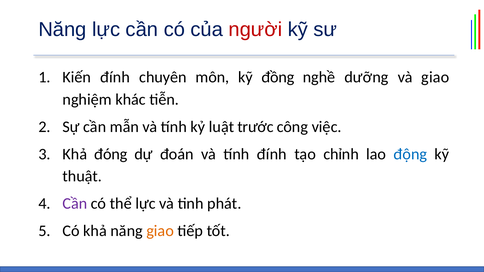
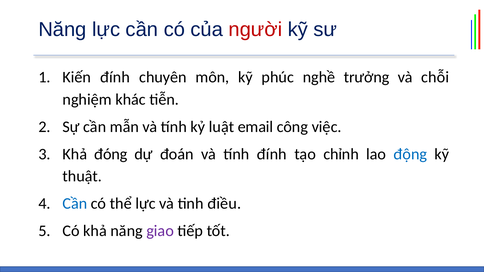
đồng: đồng -> phúc (278, 77)
dưỡng: dưỡng -> trưởng (367, 77)
và giao: giao -> chỗi (435, 77)
trước: trước -> email (255, 127)
Cần colour: purple -> blue (75, 204)
phát: phát -> điều (224, 204)
giao colour: orange -> purple (160, 231)
